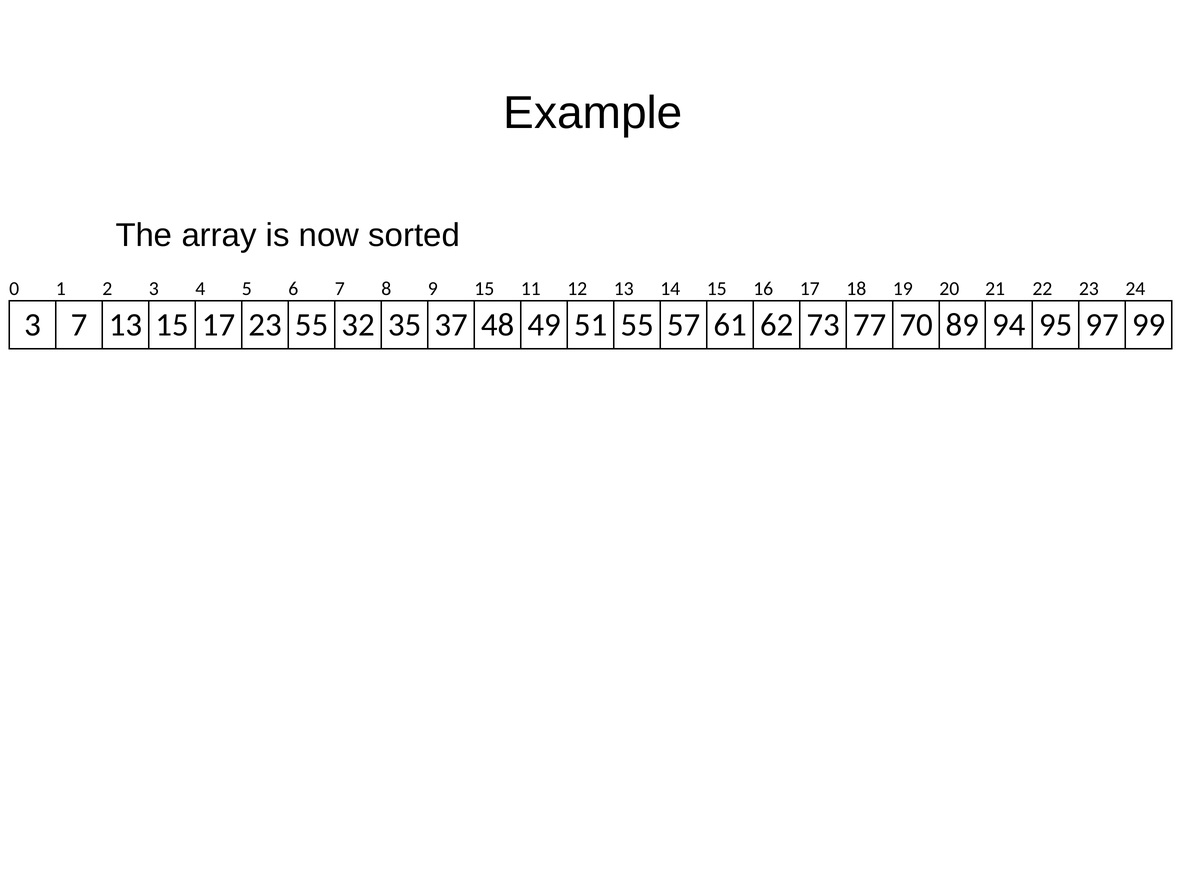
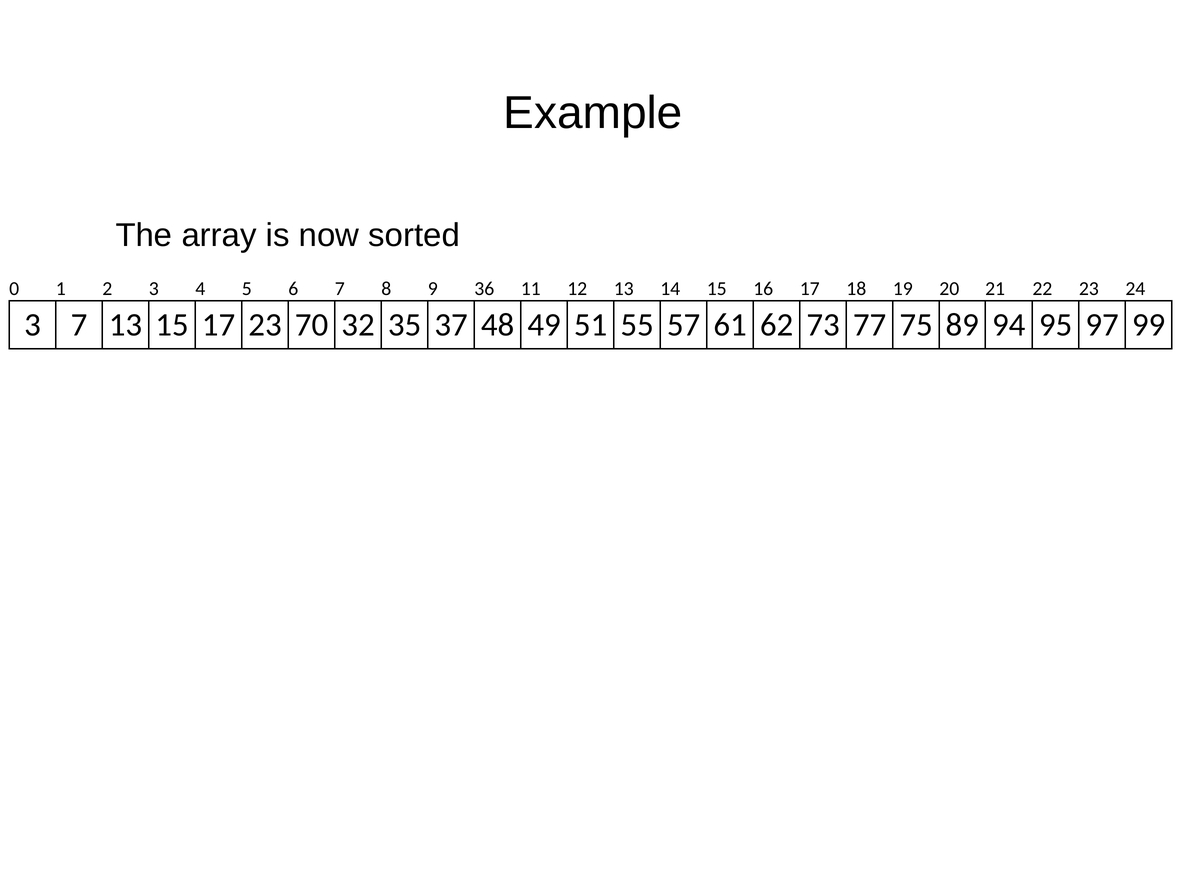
9 15: 15 -> 36 (484, 289)
23 55: 55 -> 70 (312, 325)
70: 70 -> 75 (916, 325)
